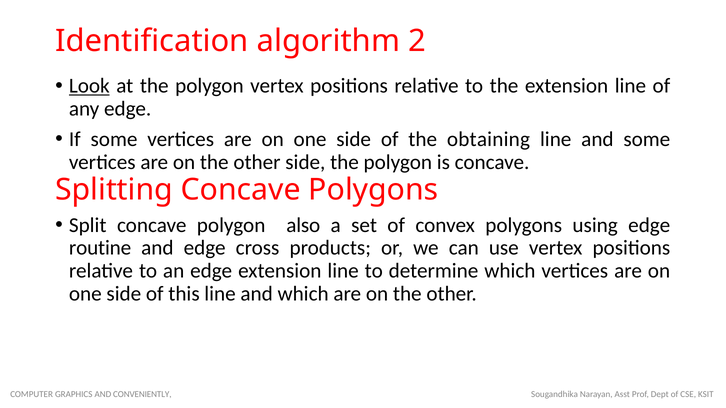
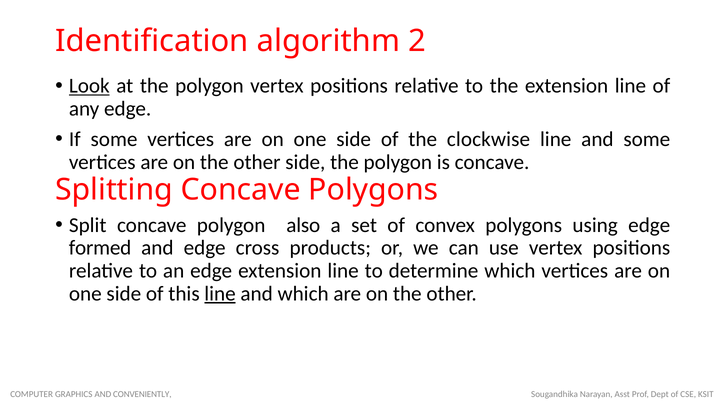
obtaining: obtaining -> clockwise (488, 139)
routine: routine -> formed (100, 248)
line underline: none -> present (220, 294)
